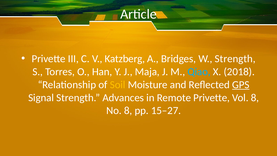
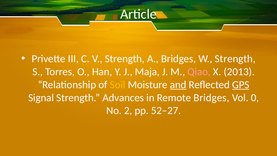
V Katzberg: Katzberg -> Strength (125, 59)
Qiao colour: light blue -> pink (199, 72)
2018: 2018 -> 2013 (239, 72)
and underline: none -> present (178, 85)
Remote Privette: Privette -> Bridges (211, 98)
Vol 8: 8 -> 0 (255, 98)
No 8: 8 -> 2 (128, 110)
15–27: 15–27 -> 52–27 (166, 110)
